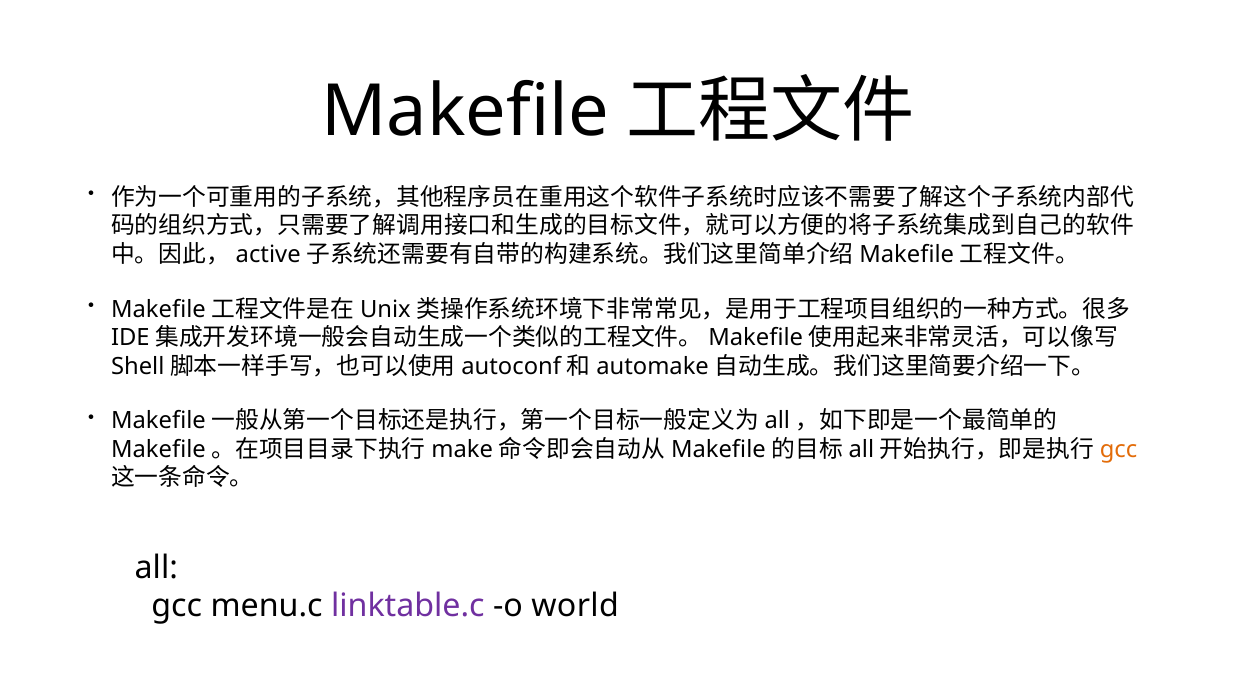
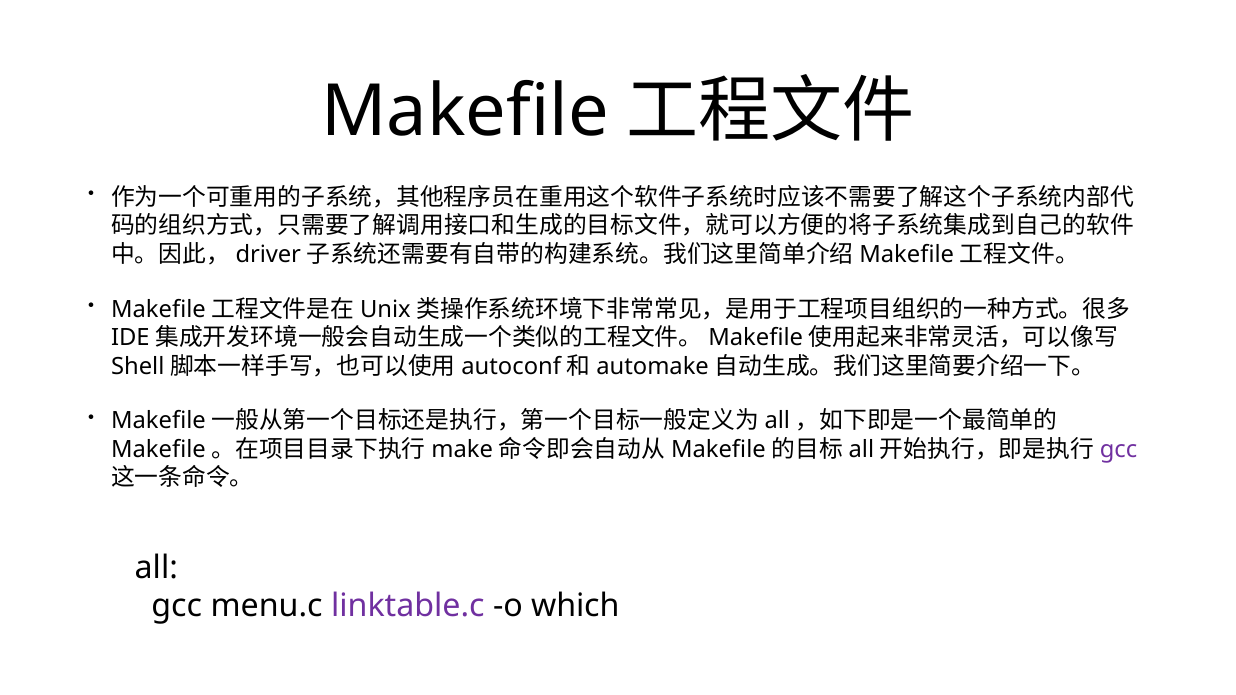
active: active -> driver (268, 254)
gcc colour: orange -> purple (1118, 450)
world: world -> which (575, 606)
